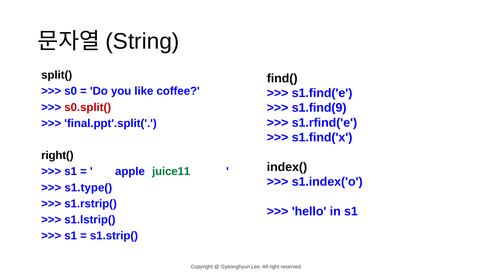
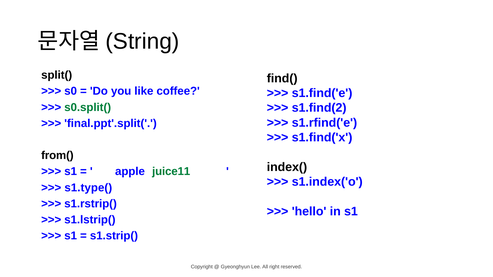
s0.split( colour: red -> green (88, 107)
s1.find(9: s1.find(9 -> s1.find(2 (319, 108)
right(: right( -> from( (57, 156)
